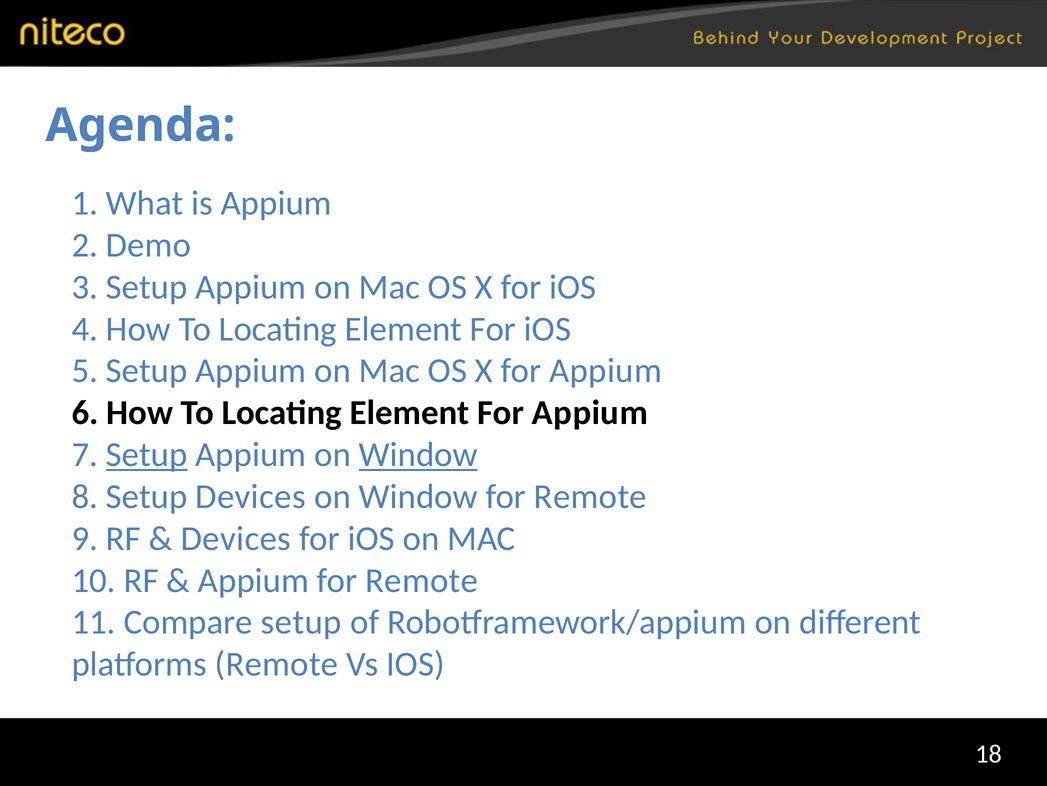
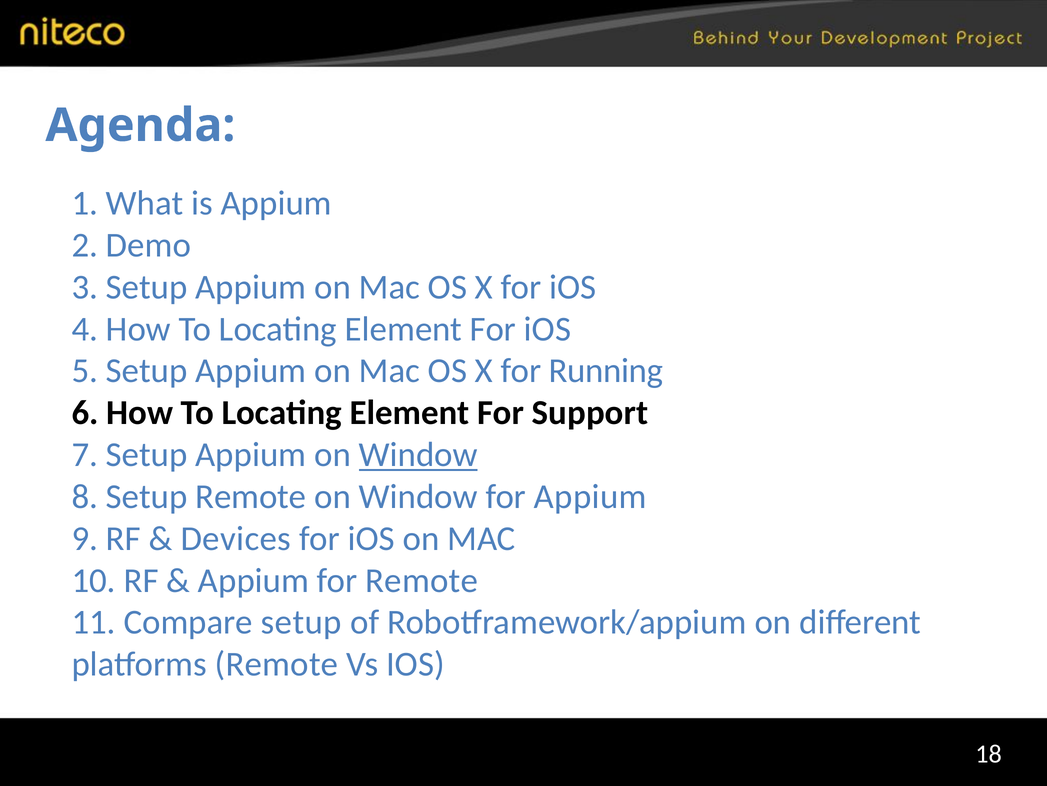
X for Appium: Appium -> Running (606, 371)
Element For Appium: Appium -> Support (590, 412)
Setup underline: present -> none (147, 454)
Setup Devices: Devices -> Remote (251, 496)
Window for Remote: Remote -> Appium (590, 496)
